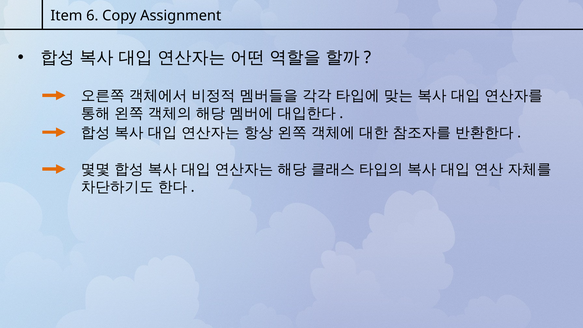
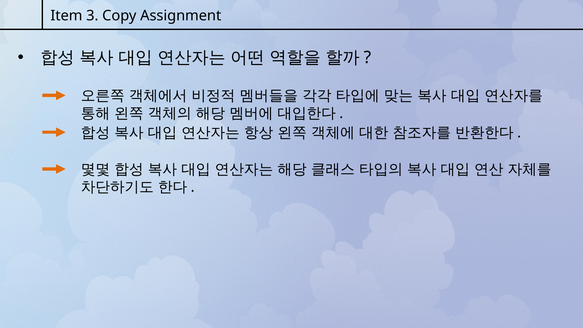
6: 6 -> 3 (92, 16)
